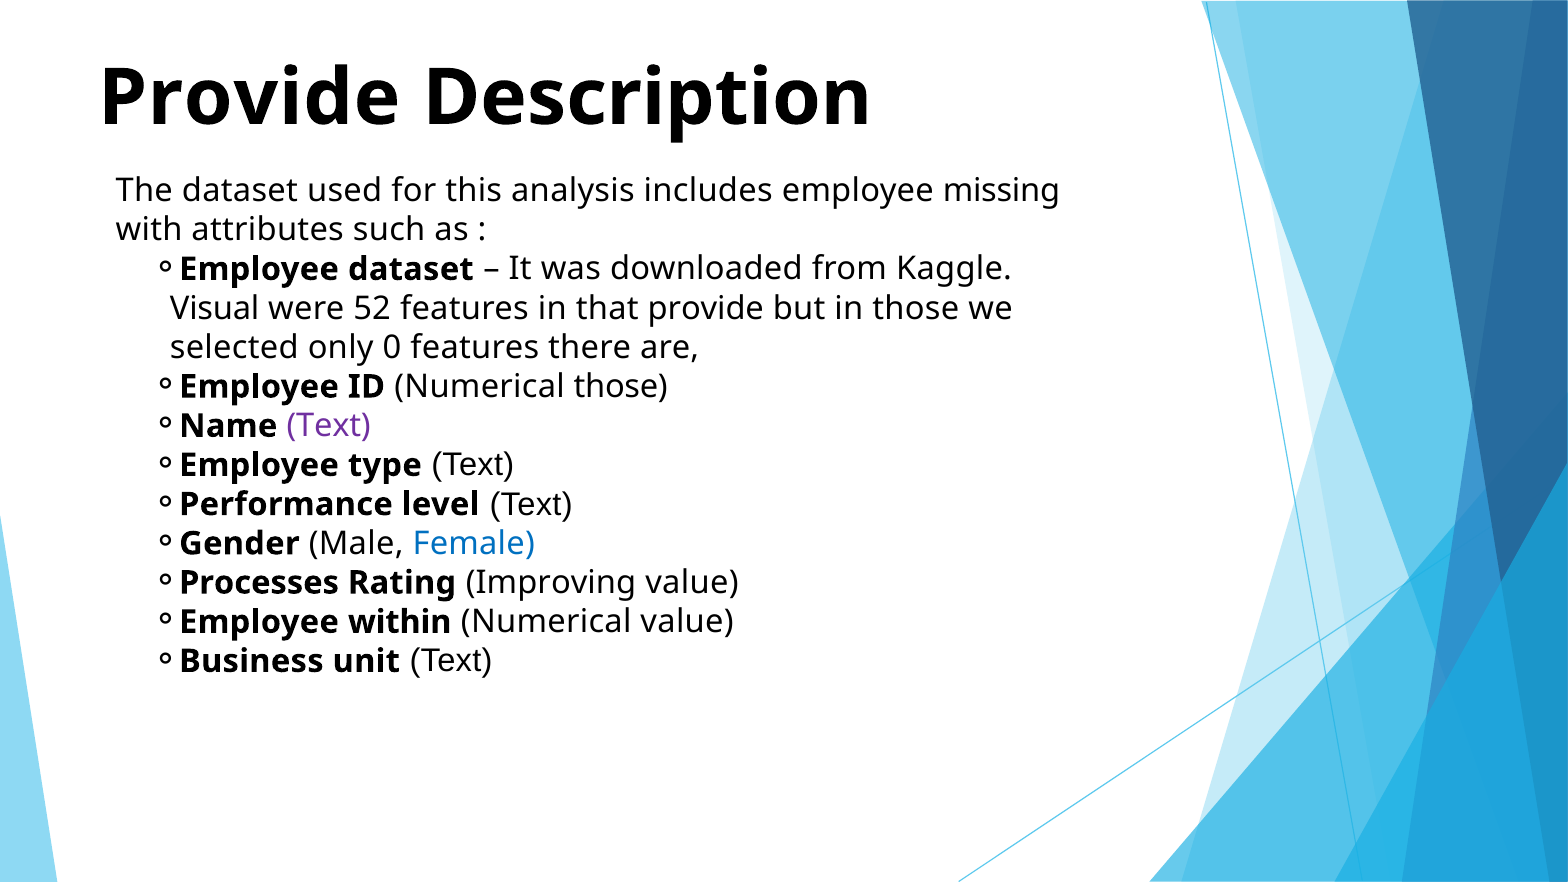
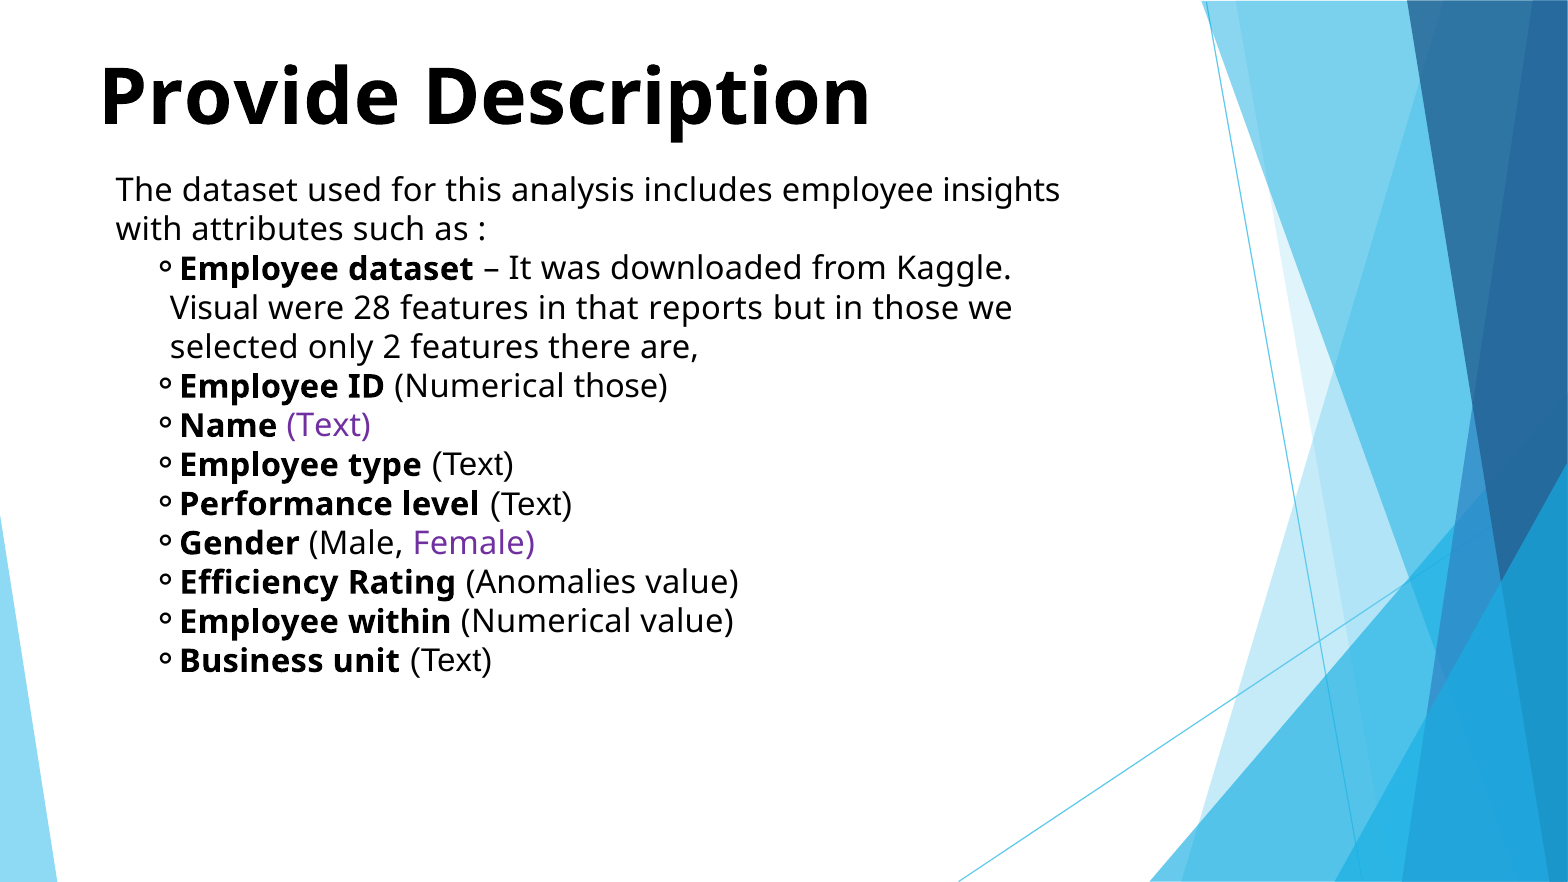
missing: missing -> insights (1001, 191)
52: 52 -> 28 (372, 308)
that provide: provide -> reports (706, 308)
0: 0 -> 2 (392, 348)
Female colour: blue -> purple (474, 544)
Processes: Processes -> Efficiency (259, 583)
Improving: Improving -> Anomalies (551, 583)
